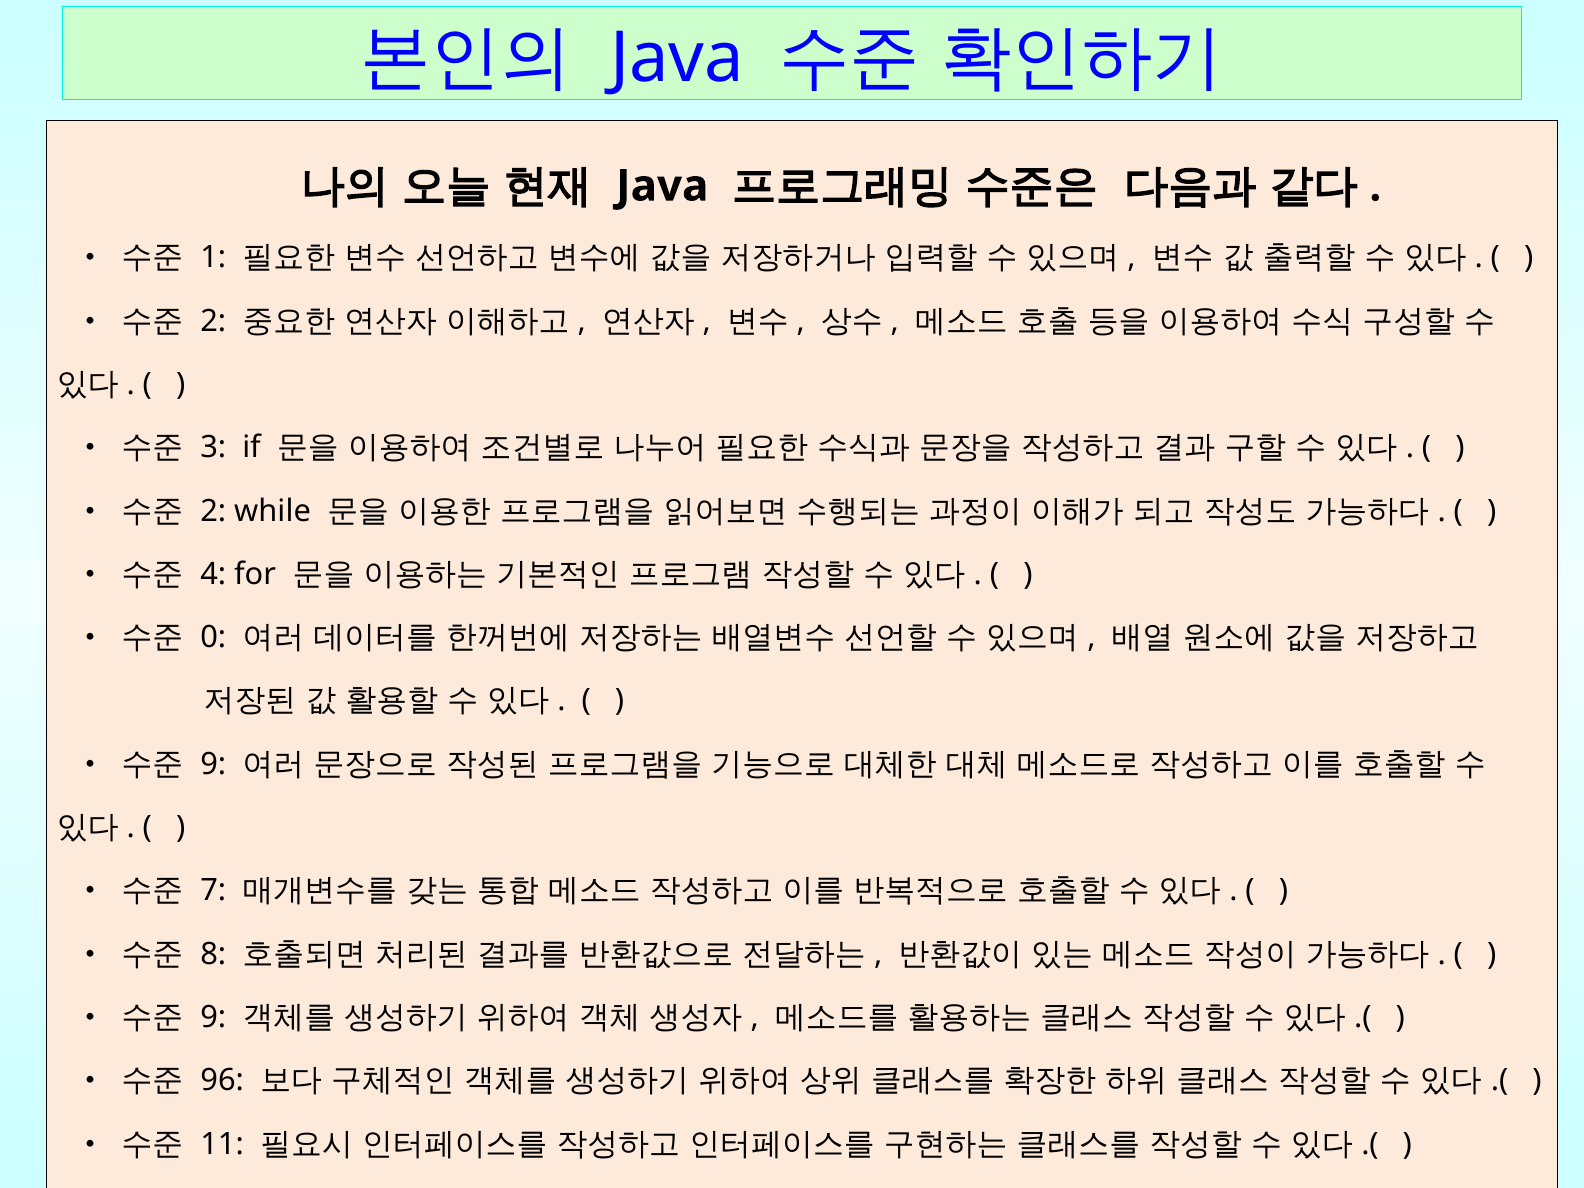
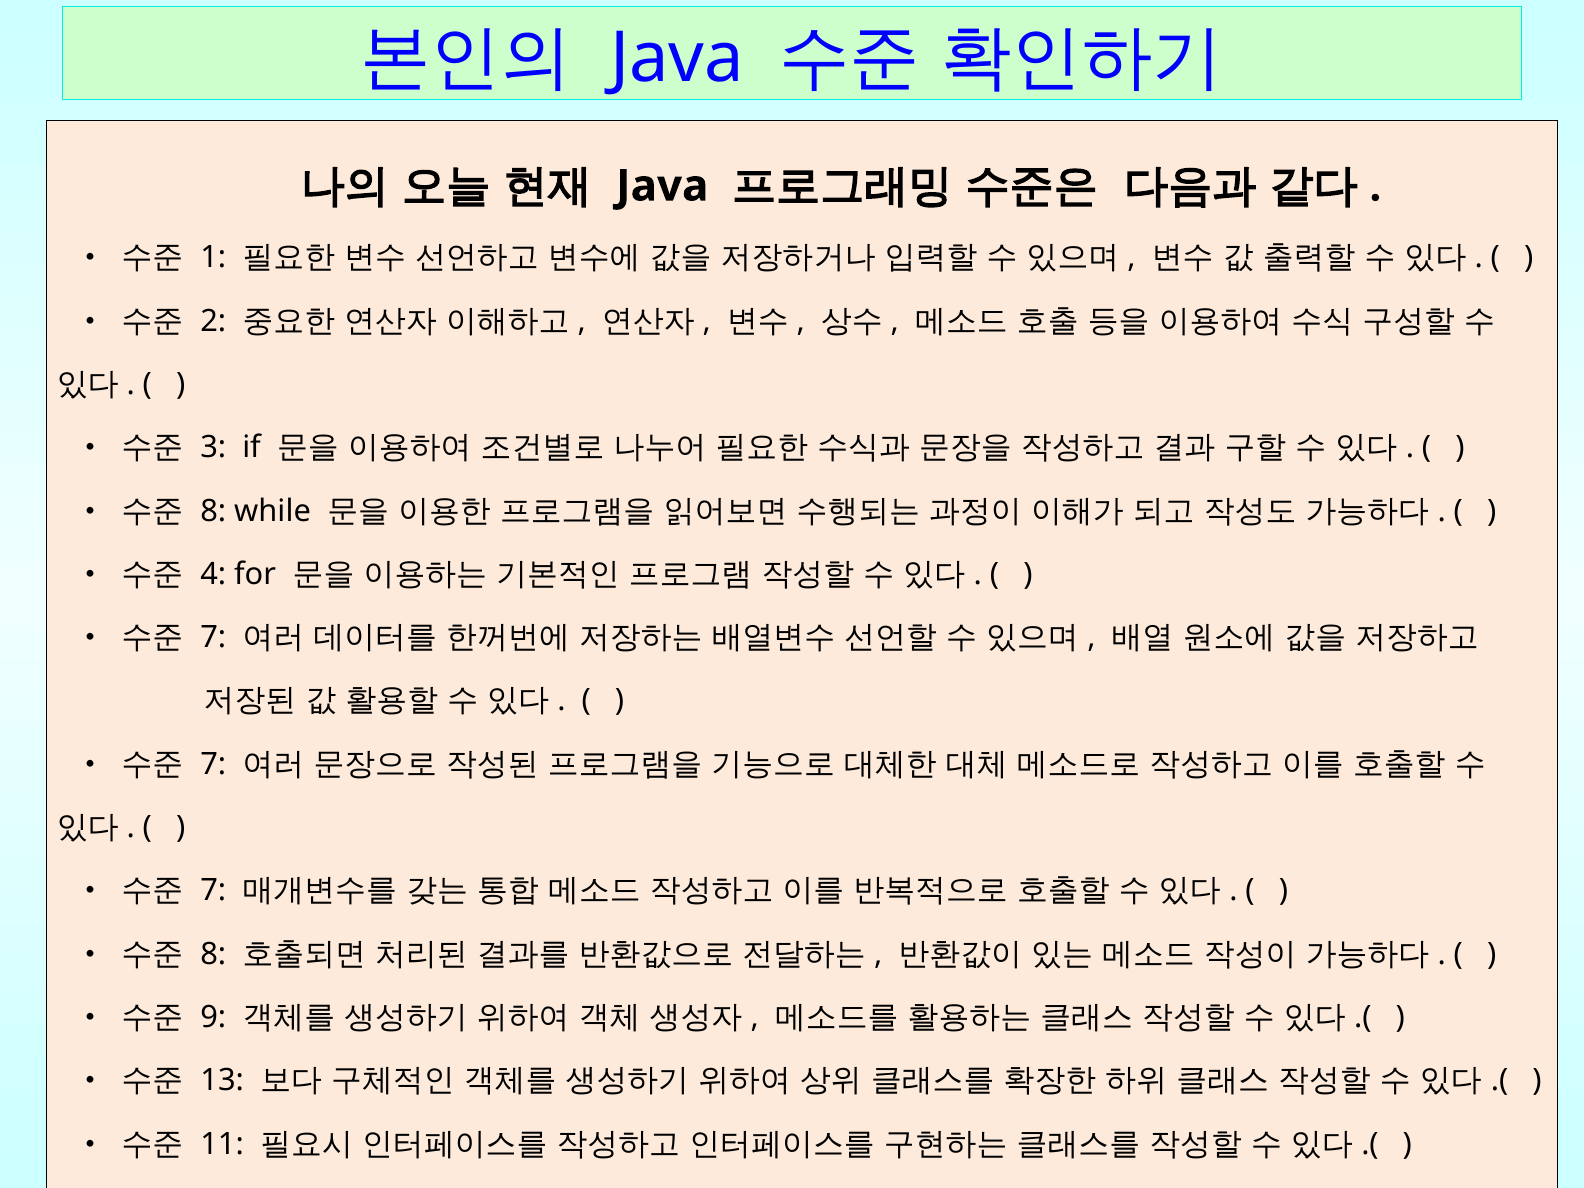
2: 2 -> 8 (213, 511)
0: 0 -> 7 (213, 637)
9: 9 -> 7 (213, 764)
96: 96 -> 13 (222, 1081)
